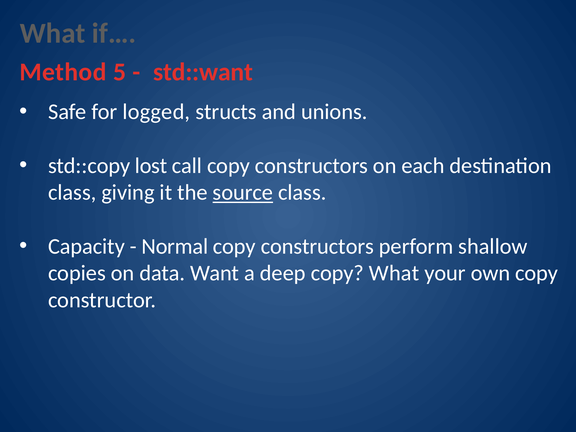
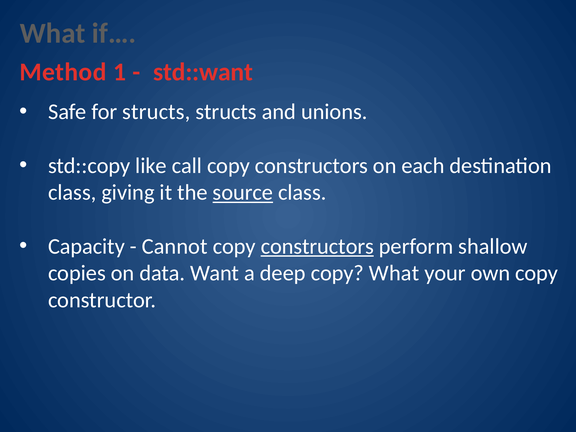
5: 5 -> 1 (120, 72)
for logged: logged -> structs (156, 112)
lost: lost -> like (151, 166)
Normal: Normal -> Cannot (175, 246)
constructors underline: none -> present (317, 246)
